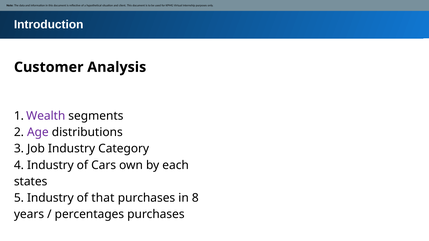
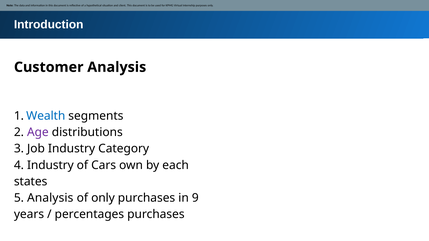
Wealth colour: purple -> blue (46, 116)
5 Industry: Industry -> Analysis (50, 198)
of that: that -> only (103, 198)
8: 8 -> 9 (195, 198)
